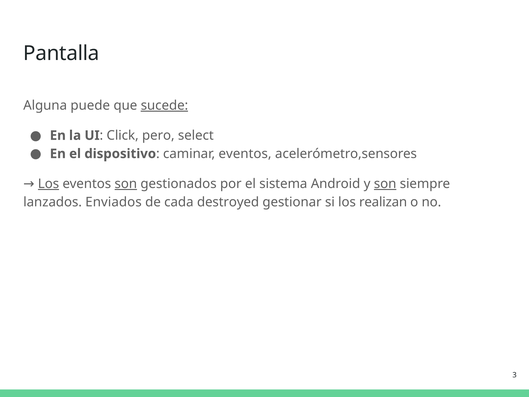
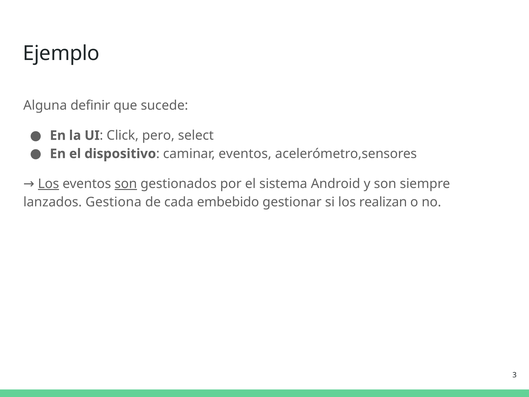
Pantalla: Pantalla -> Ejemplo (61, 53)
puede: puede -> definir (90, 105)
sucede underline: present -> none (164, 105)
son underline: present -> none (385, 184)
Enviados: Enviados -> Gestiona (113, 202)
destroyed: destroyed -> embebido (228, 202)
